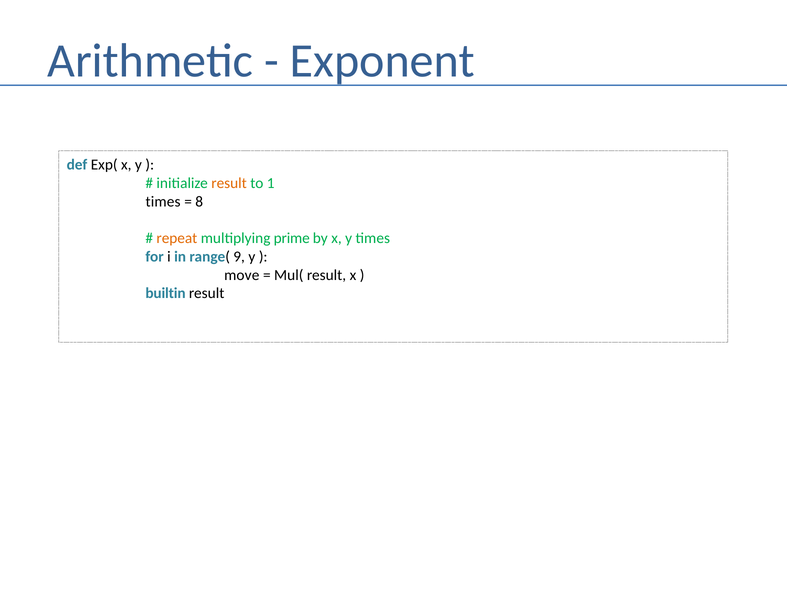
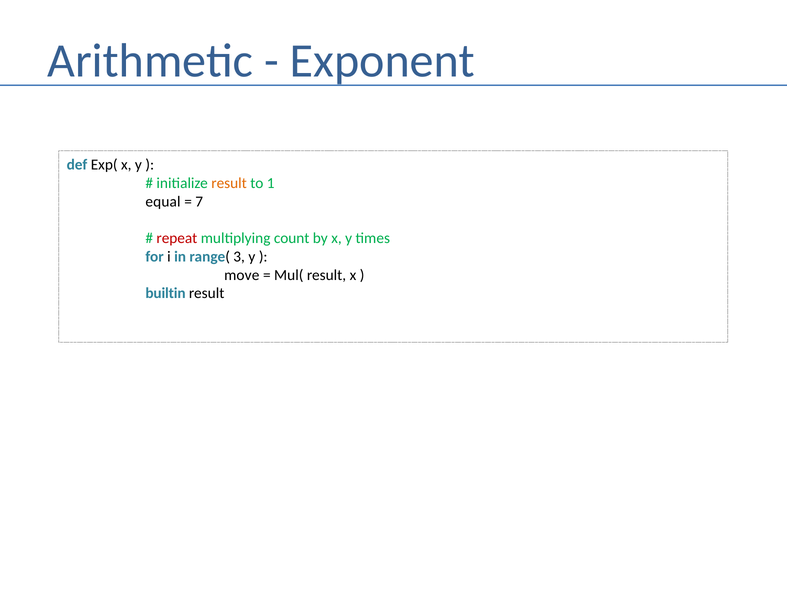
times: times -> equal (163, 202)
8: 8 -> 7 (199, 202)
repeat colour: orange -> red (177, 238)
prime: prime -> count (292, 238)
9: 9 -> 3 (239, 257)
